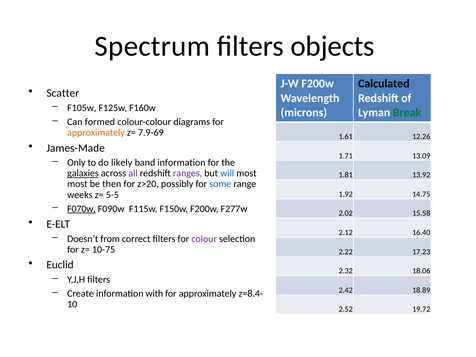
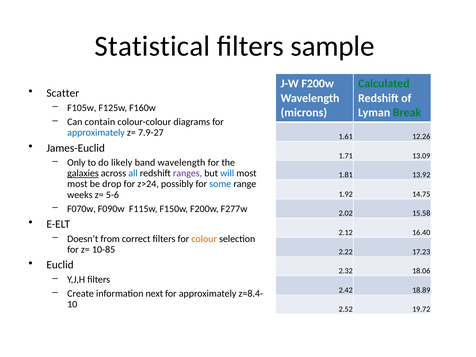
Spectrum: Spectrum -> Statistical (152, 46)
objects: objects -> sample (333, 46)
Calculated colour: black -> green (384, 84)
formed: formed -> contain (100, 122)
approximately colour: orange -> blue (96, 133)
7.9-69: 7.9-69 -> 7.9-27 (151, 133)
James-Made: James-Made -> James-Euclid (76, 148)
band information: information -> wavelength (181, 163)
all colour: purple -> blue (133, 173)
then: then -> drop (112, 184)
z>20: z>20 -> z>24 (148, 184)
5-5: 5-5 -> 5-6 (112, 195)
F070w underline: present -> none (81, 209)
colour colour: purple -> orange (204, 239)
10-75: 10-75 -> 10-85 (104, 250)
with: with -> next (154, 294)
